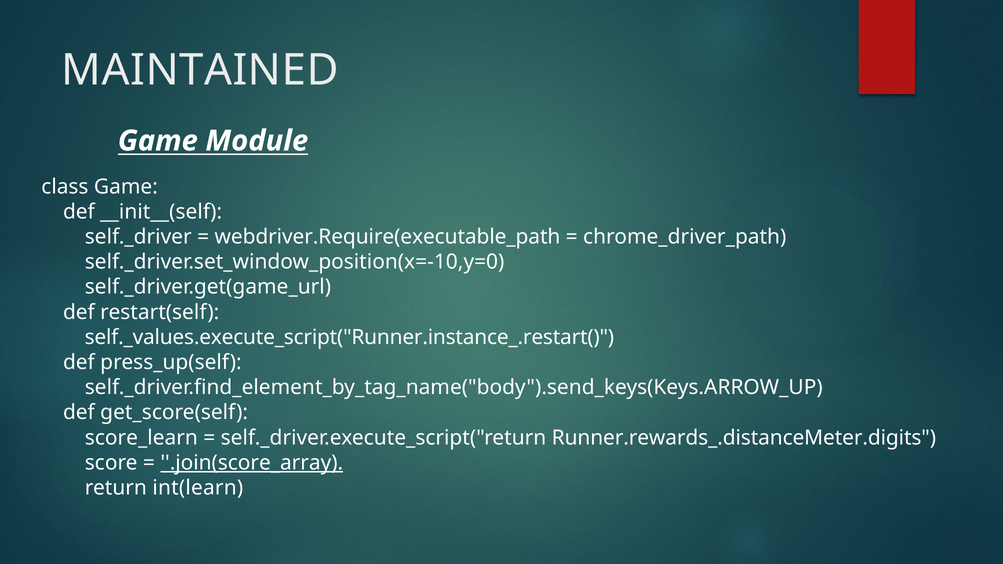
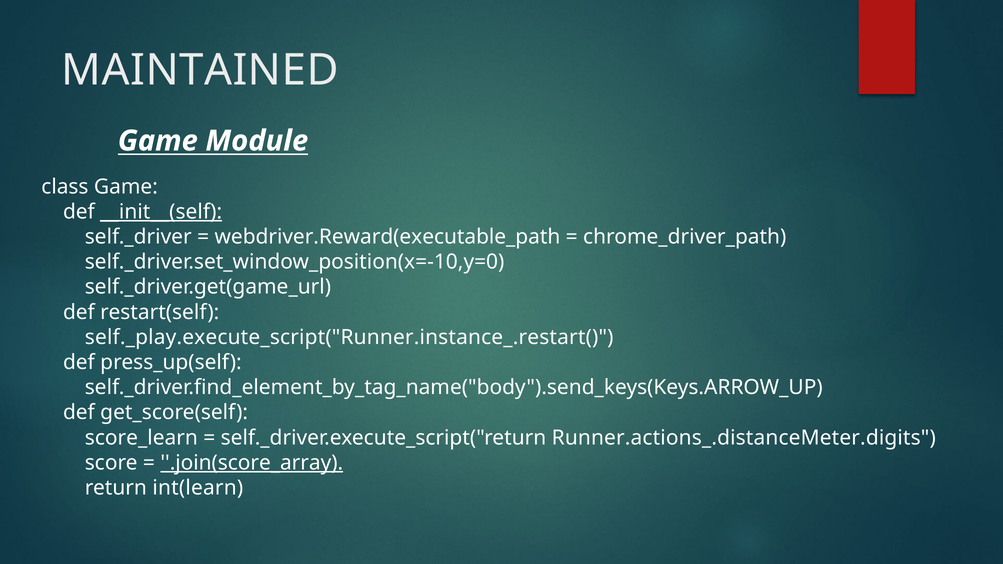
__init__(self underline: none -> present (161, 212)
webdriver.Require(executable_path: webdriver.Require(executable_path -> webdriver.Reward(executable_path (387, 237)
self._values.execute_script("Runner.instance_.restart(: self._values.execute_script("Runner.instance_.restart( -> self._play.execute_script("Runner.instance_.restart( (349, 337)
Runner.rewards_.distanceMeter.digits: Runner.rewards_.distanceMeter.digits -> Runner.actions_.distanceMeter.digits (744, 438)
